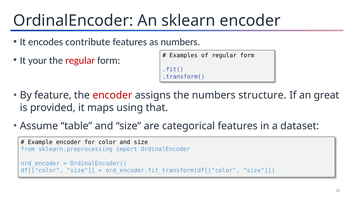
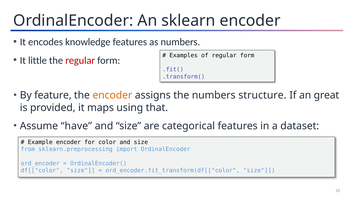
contribute: contribute -> knowledge (88, 42)
your: your -> little (38, 60)
encoder colour: red -> orange (112, 95)
table: table -> have (76, 126)
